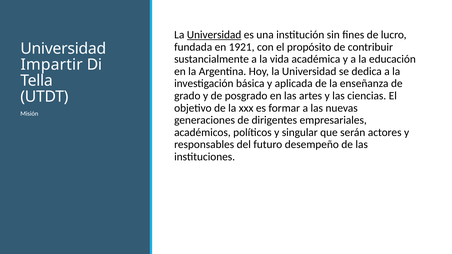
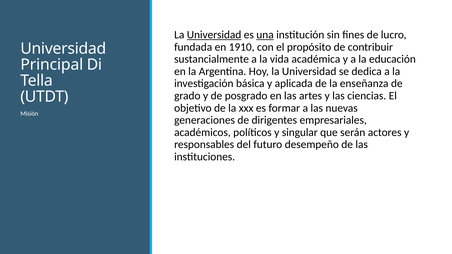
una underline: none -> present (265, 35)
1921: 1921 -> 1910 (242, 47)
Impartir: Impartir -> Principal (52, 65)
